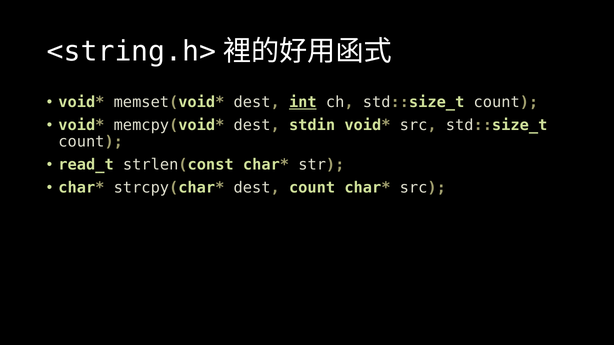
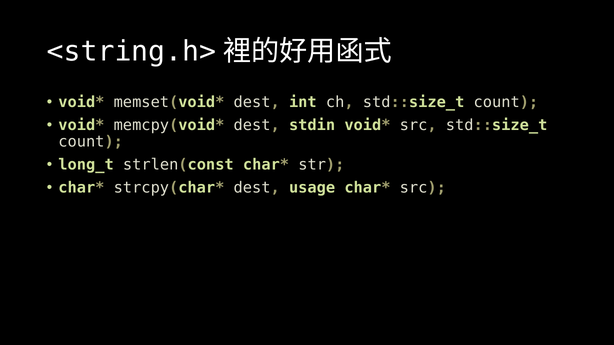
int underline: present -> none (303, 102)
read_t: read_t -> long_t (86, 165)
dest count: count -> usage (312, 188)
